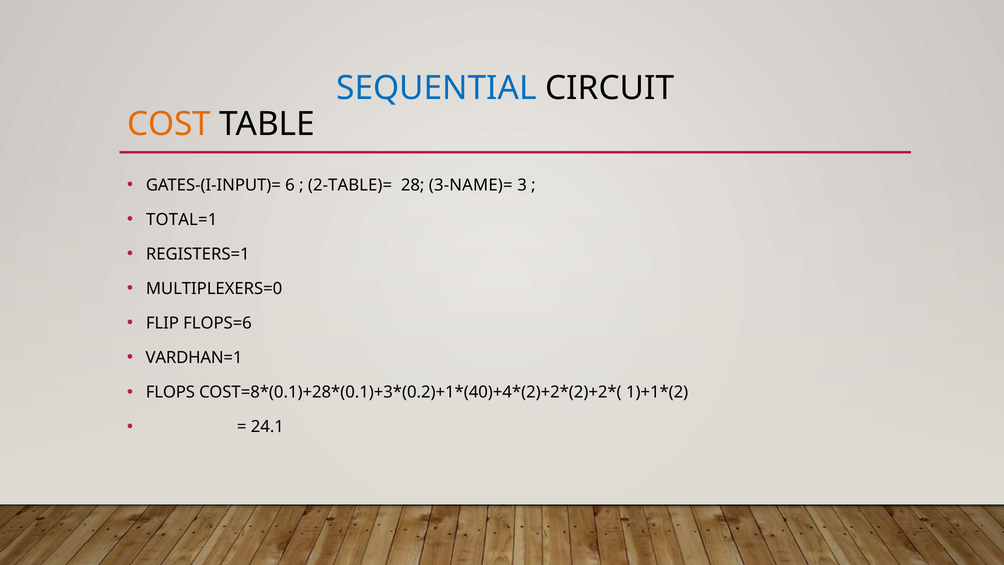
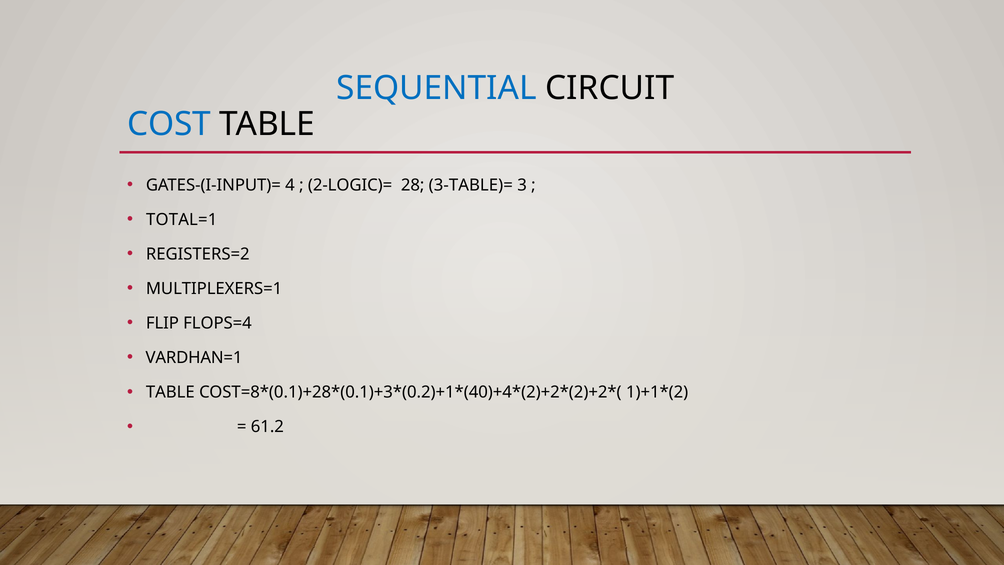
COST colour: orange -> blue (169, 124)
6: 6 -> 4 (290, 185)
2-TABLE)=: 2-TABLE)= -> 2-LOGIC)= (350, 185)
3-NAME)=: 3-NAME)= -> 3-TABLE)= (471, 185)
REGISTERS=1: REGISTERS=1 -> REGISTERS=2 (198, 254)
MULTIPLEXERS=0: MULTIPLEXERS=0 -> MULTIPLEXERS=1 (214, 289)
FLOPS=6: FLOPS=6 -> FLOPS=4 (217, 323)
FLOPS: FLOPS -> TABLE (170, 392)
24.1: 24.1 -> 61.2 (267, 427)
